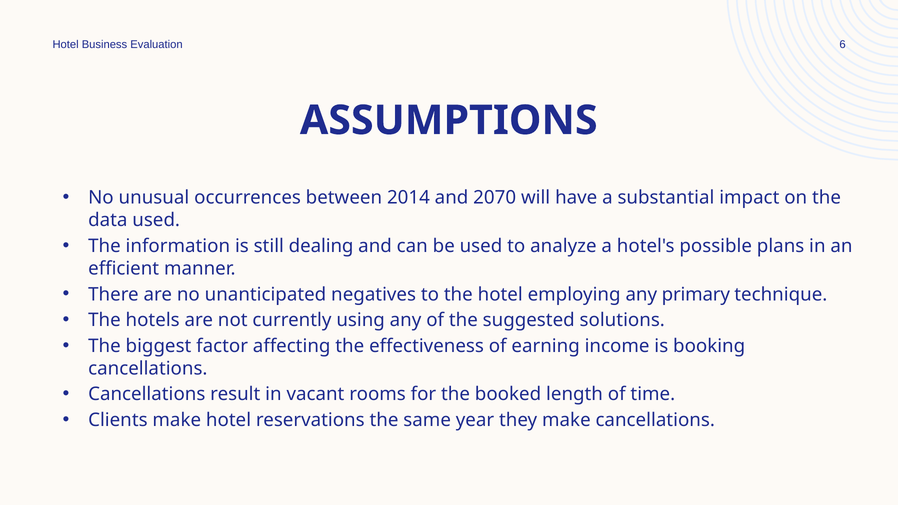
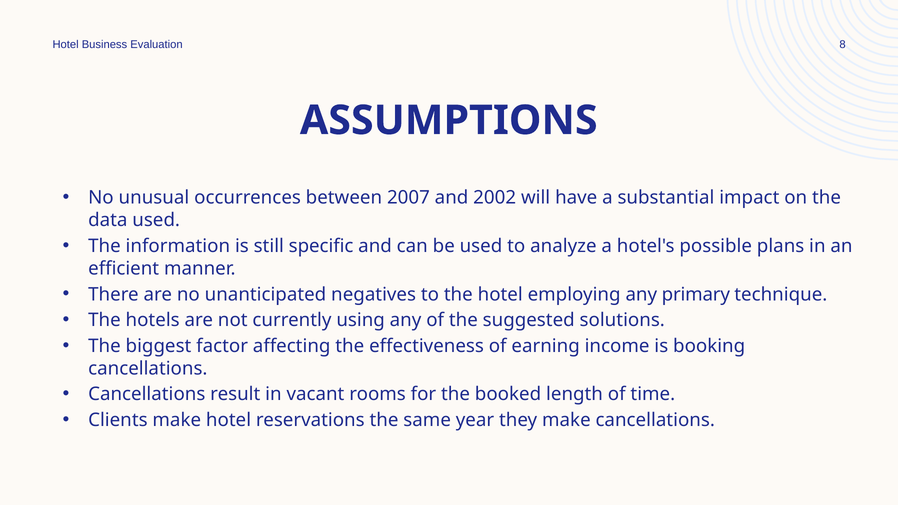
6: 6 -> 8 (843, 45)
2014: 2014 -> 2007 (408, 198)
2070: 2070 -> 2002 (495, 198)
dealing: dealing -> specific (321, 246)
